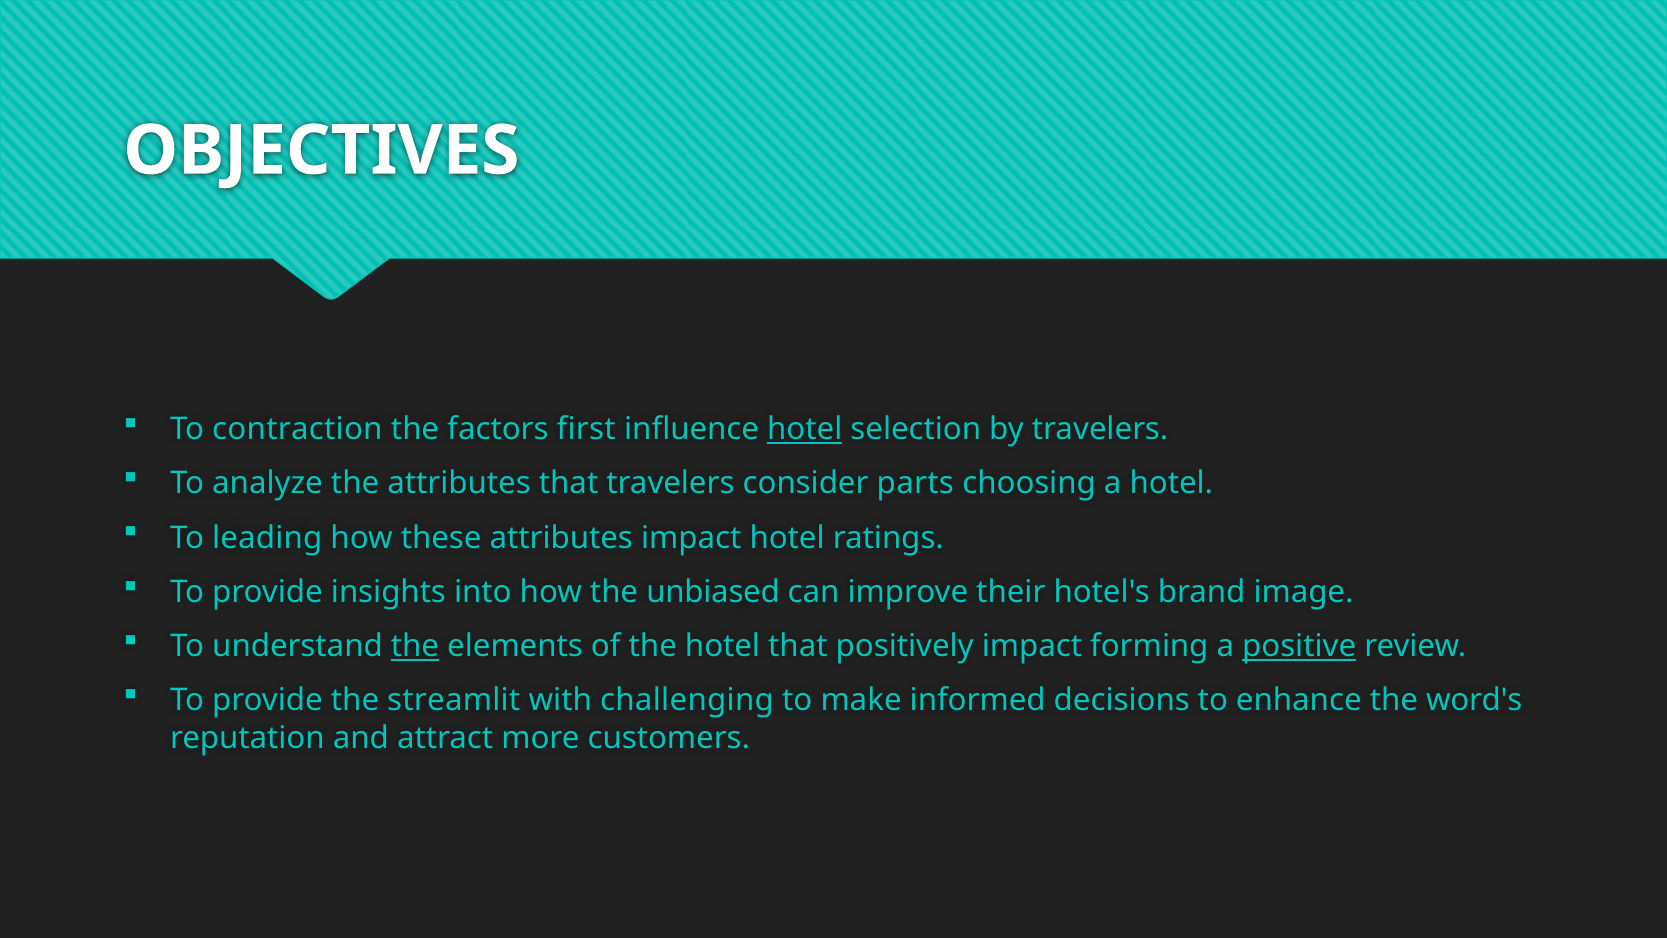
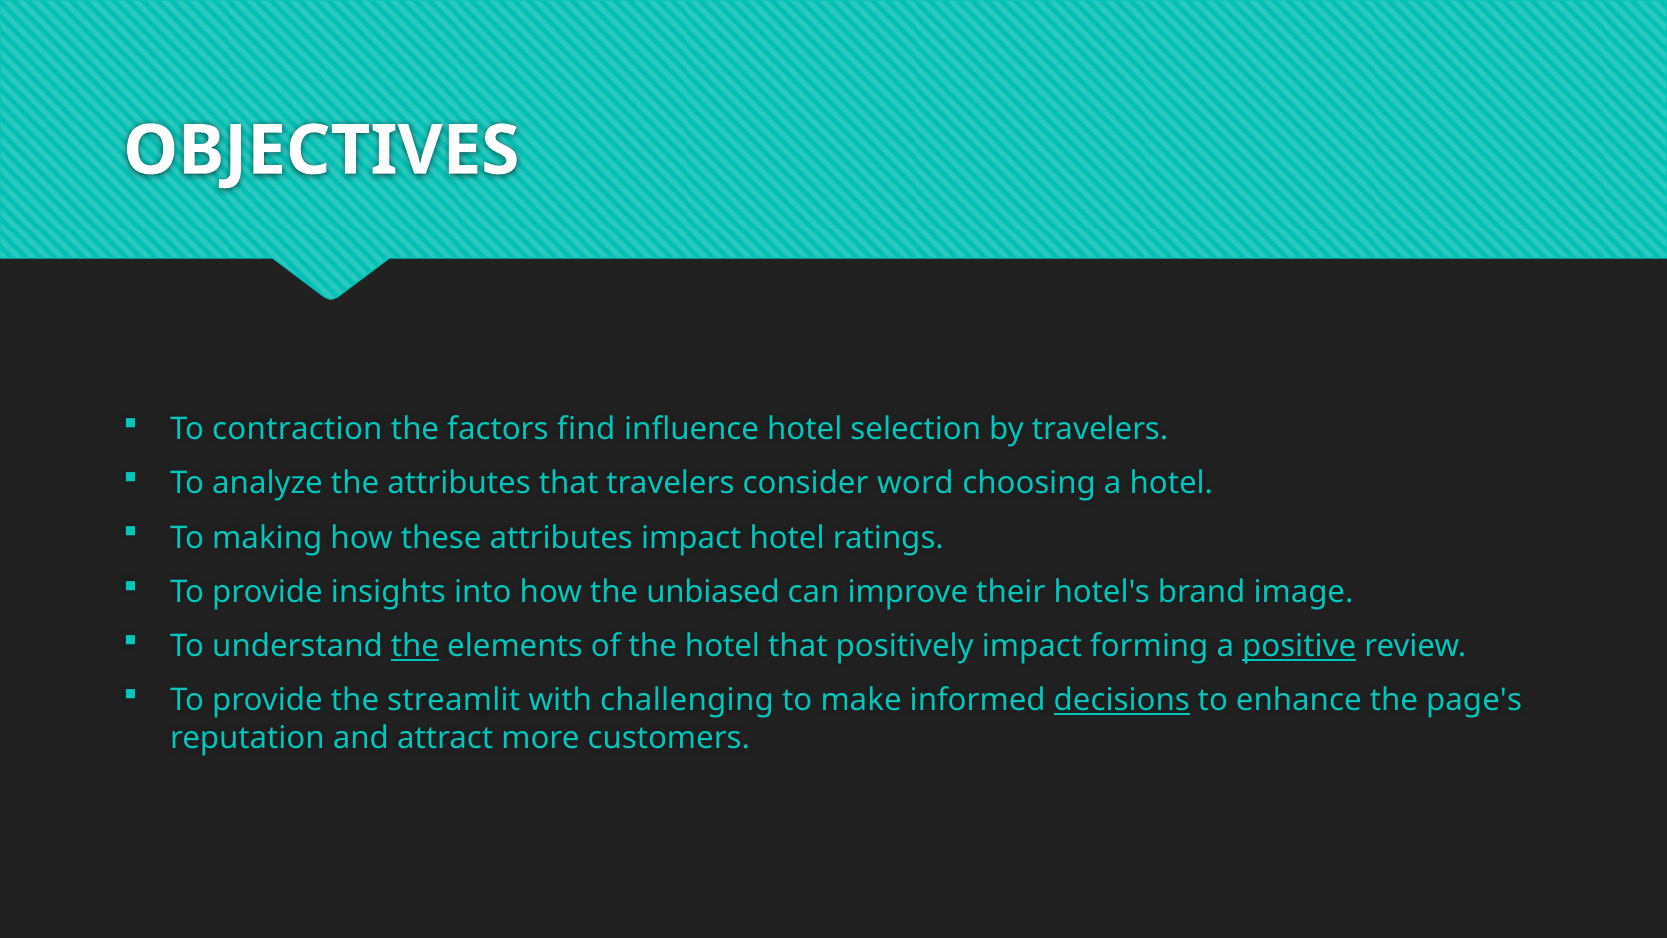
first: first -> find (586, 429)
hotel underline: present -> none (805, 429)
parts: parts -> word (915, 483)
leading: leading -> making (267, 538)
decisions underline: none -> present (1122, 700)
word's: word's -> page's (1474, 700)
